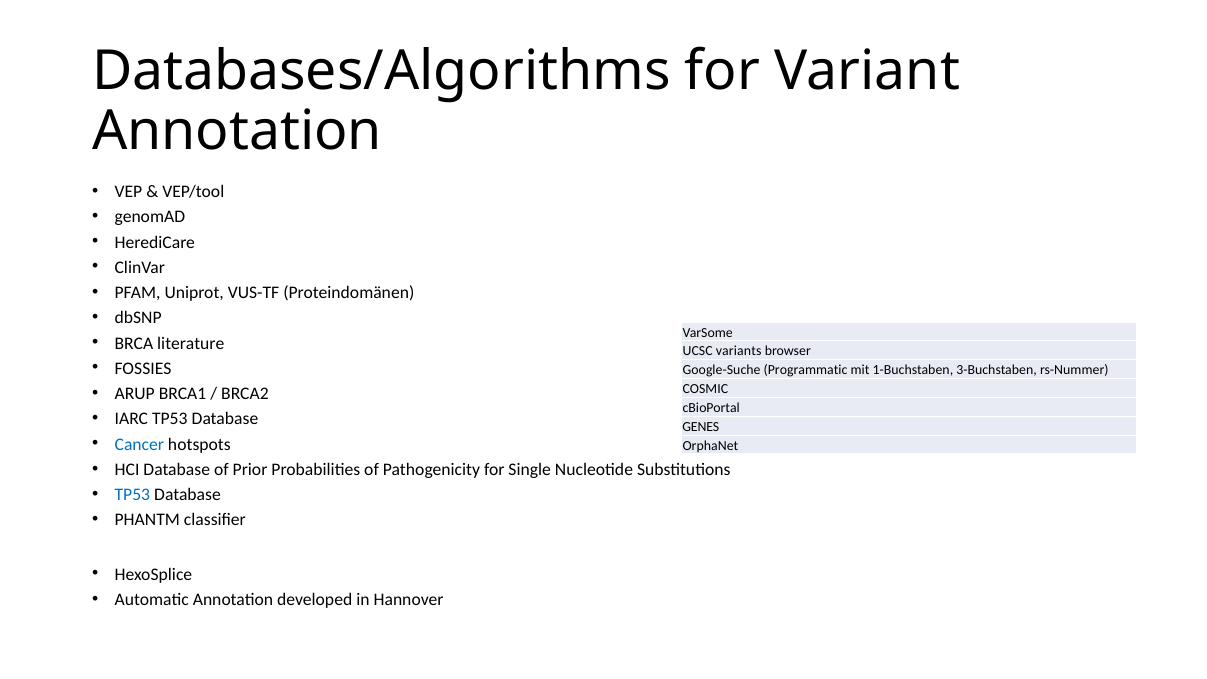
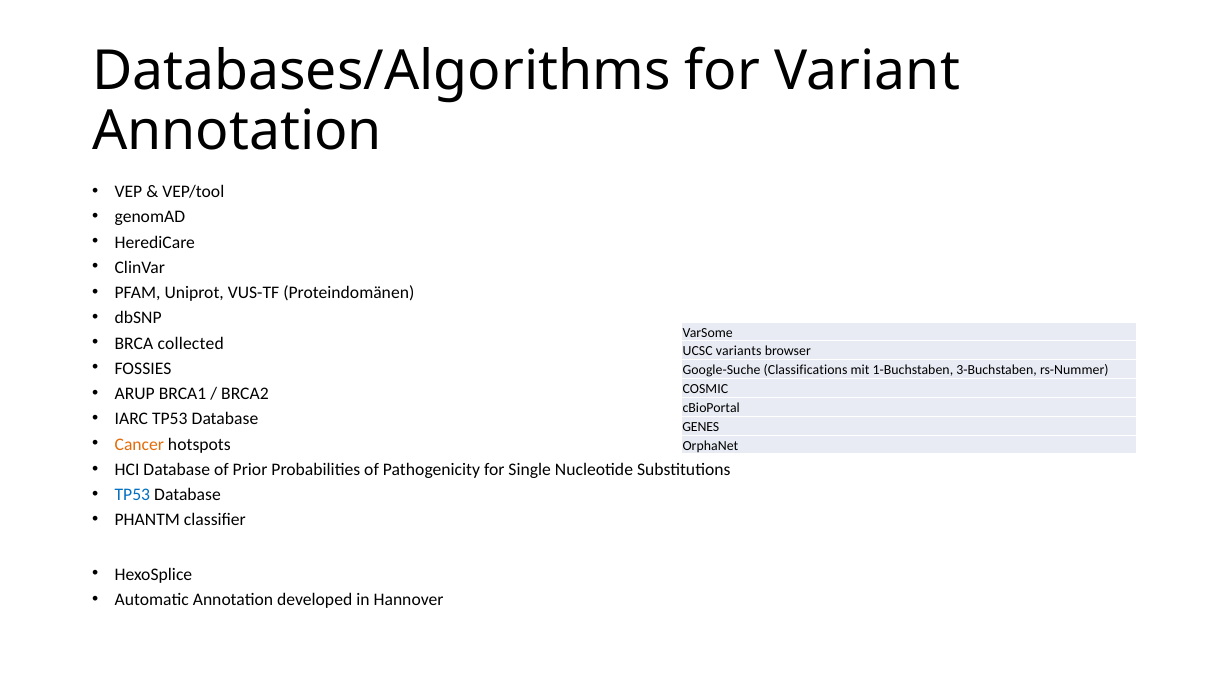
literature: literature -> collected (191, 343)
Programmatic: Programmatic -> Classifications (805, 370)
Cancer colour: blue -> orange (139, 444)
